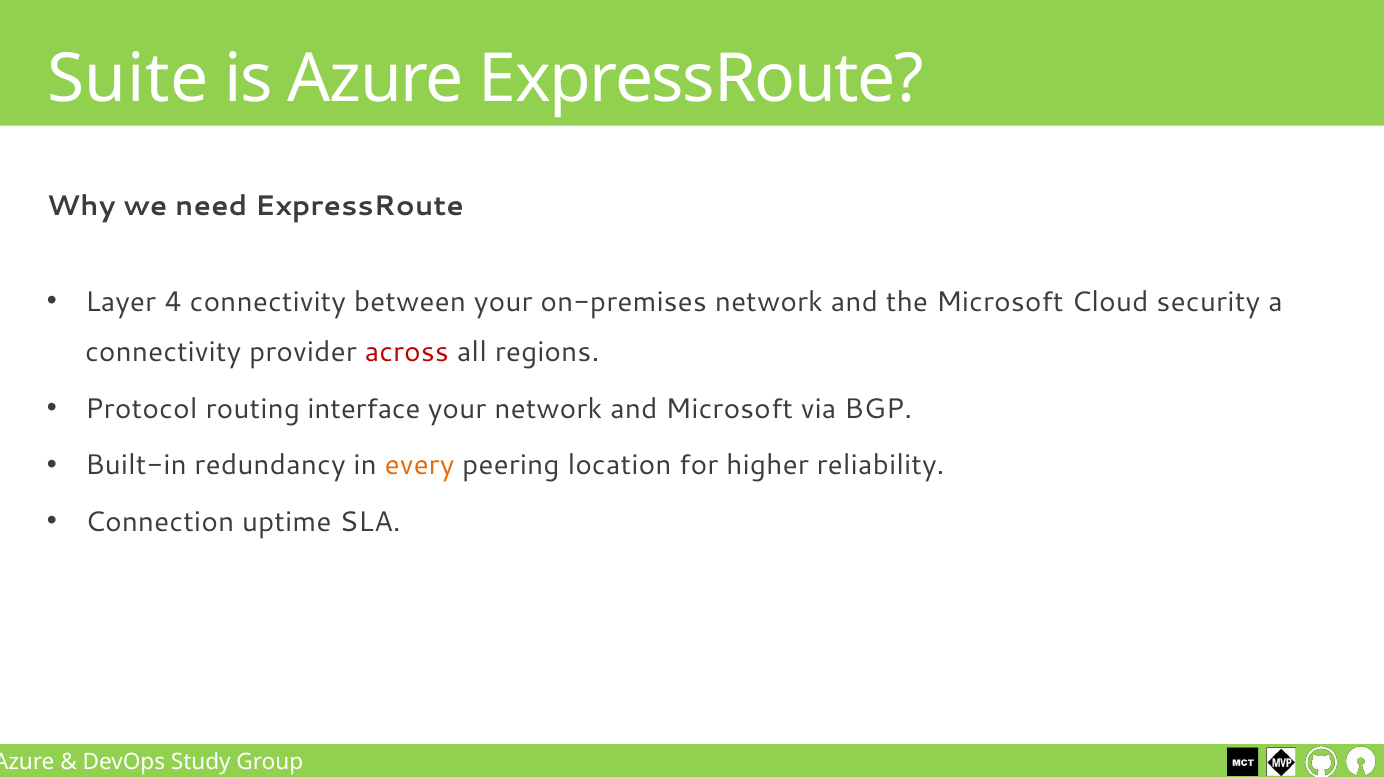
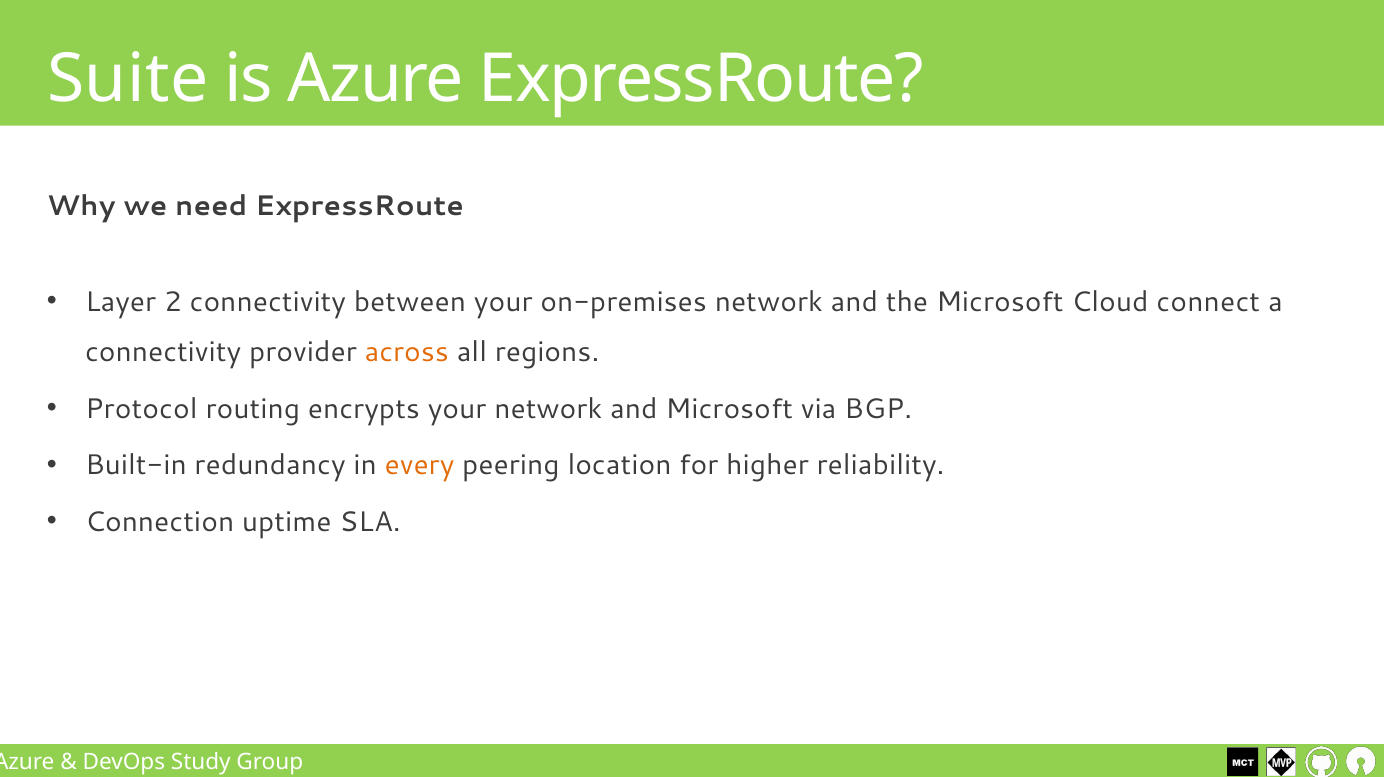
4: 4 -> 2 (173, 302)
security: security -> connect (1208, 302)
across colour: red -> orange (407, 353)
interface: interface -> encrypts (364, 409)
